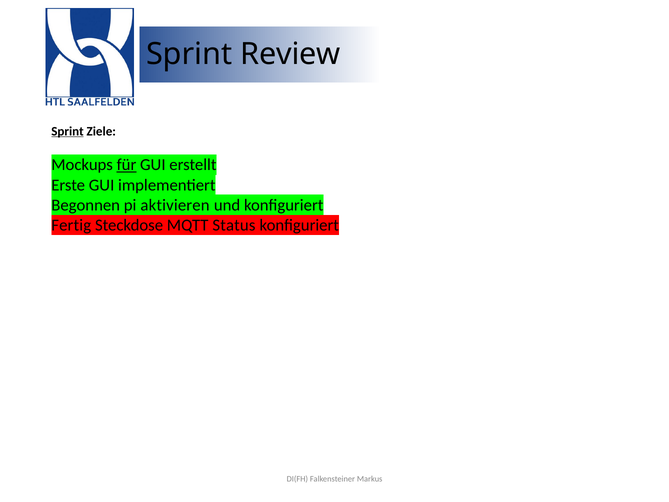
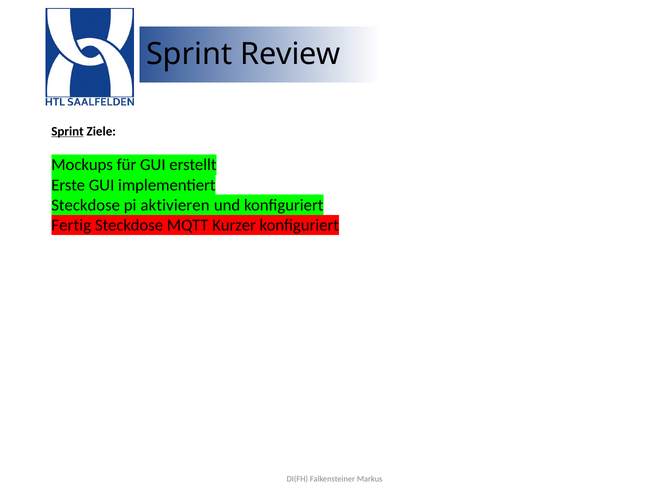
für underline: present -> none (126, 165)
Begonnen: Begonnen -> Steckdose (86, 205)
Status: Status -> Kurzer (234, 225)
